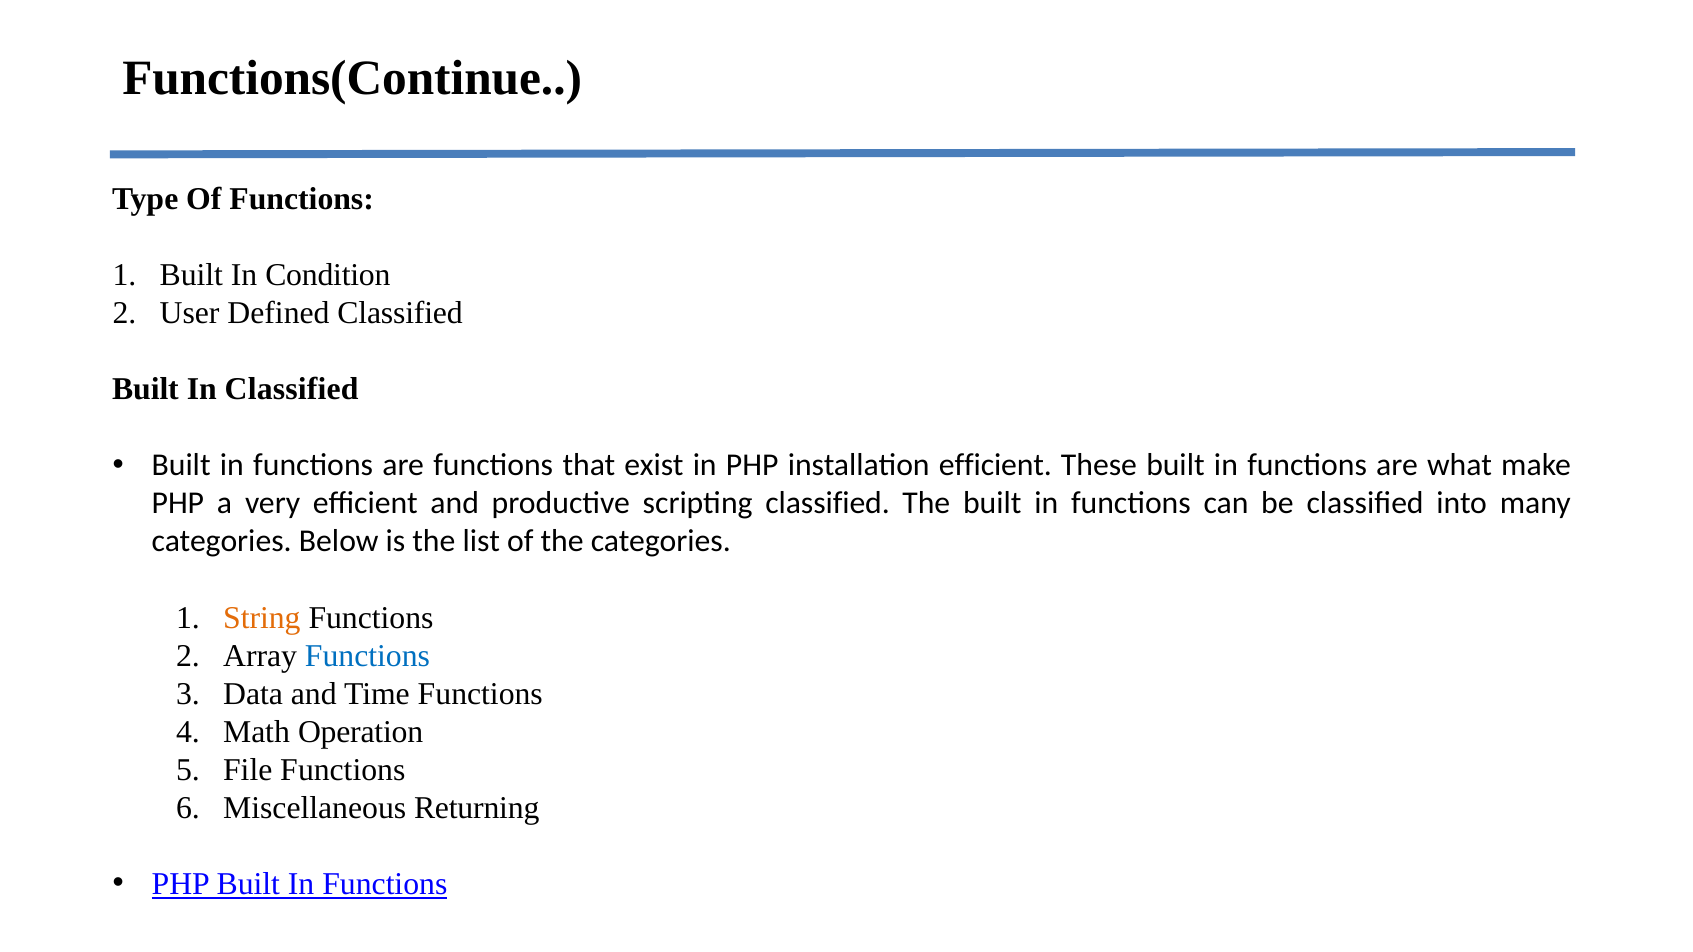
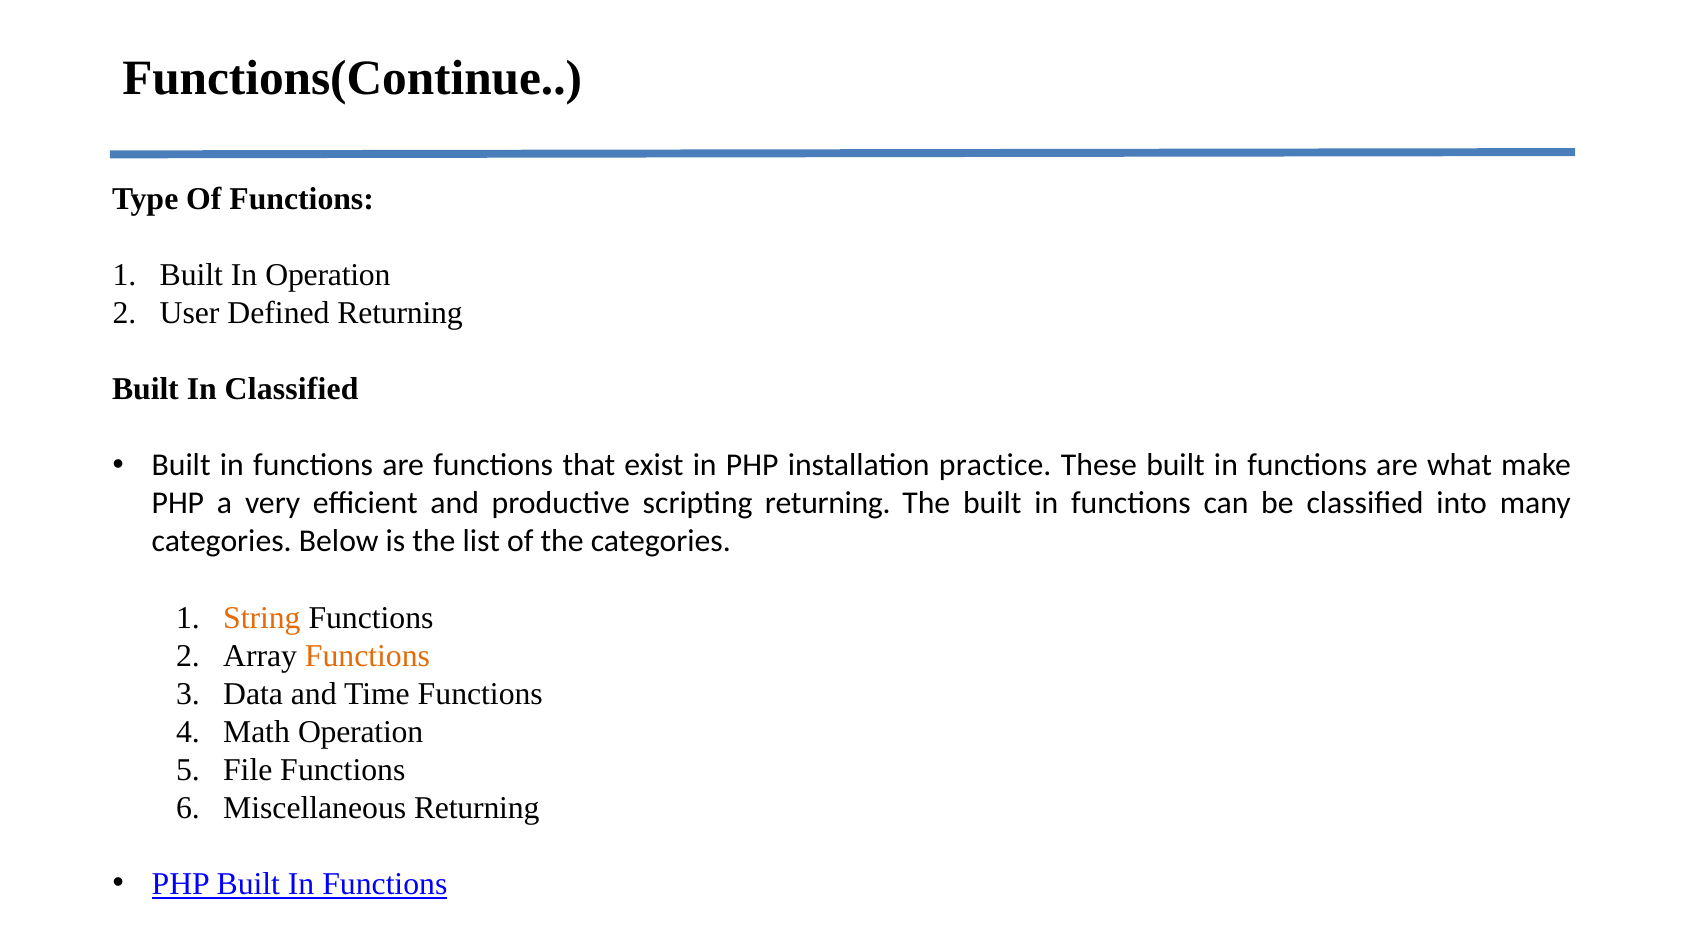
In Condition: Condition -> Operation (328, 275)
Defined Classified: Classified -> Returning (400, 313)
installation efficient: efficient -> practice (995, 465)
scripting classified: classified -> returning (828, 504)
Functions colour: blue -> orange (367, 656)
